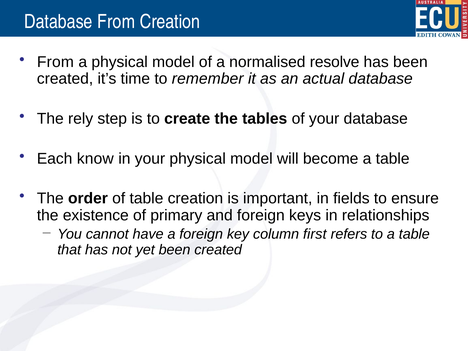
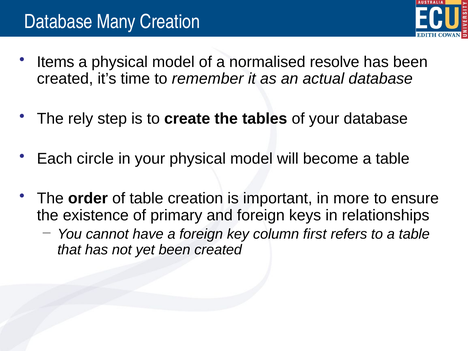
Database From: From -> Many (116, 22)
From: From -> Items (56, 62)
know: know -> circle (95, 159)
fields: fields -> more (351, 198)
